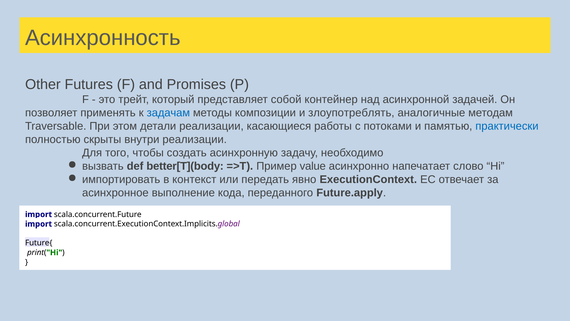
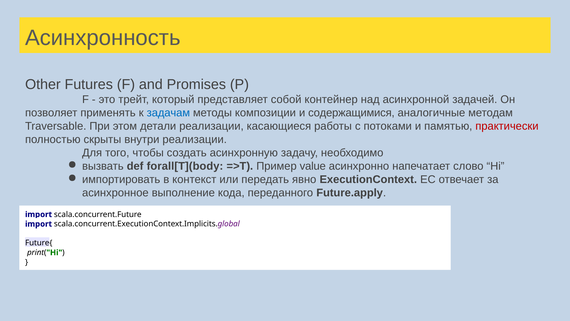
злоупотреблять: злоупотреблять -> содержащимися (351, 113)
практически colour: blue -> red (507, 126)
better[T](body: better[T](body -> forall[T](body (185, 166)
